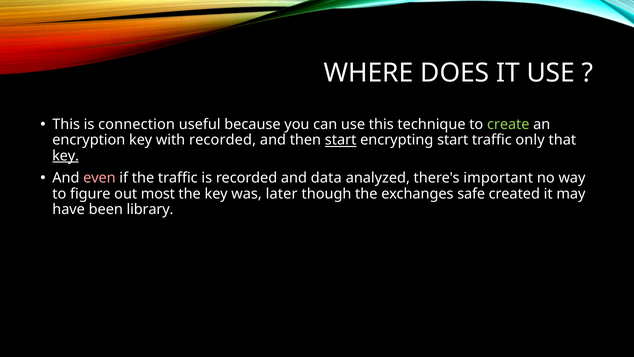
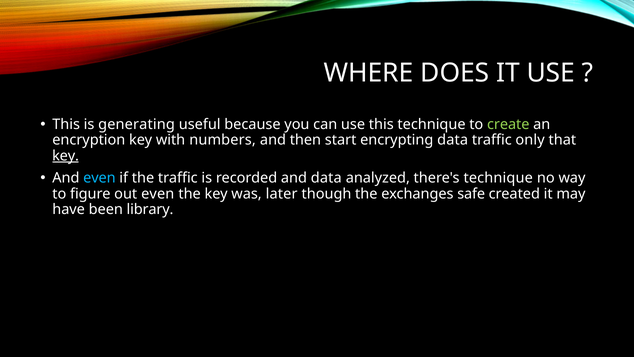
connection: connection -> generating (137, 124)
with recorded: recorded -> numbers (223, 140)
start underline: present -> none (341, 140)
encrypting start: start -> data (453, 140)
even colour: pink -> light blue (99, 178)
there's important: important -> technique (498, 178)
out most: most -> even (158, 194)
